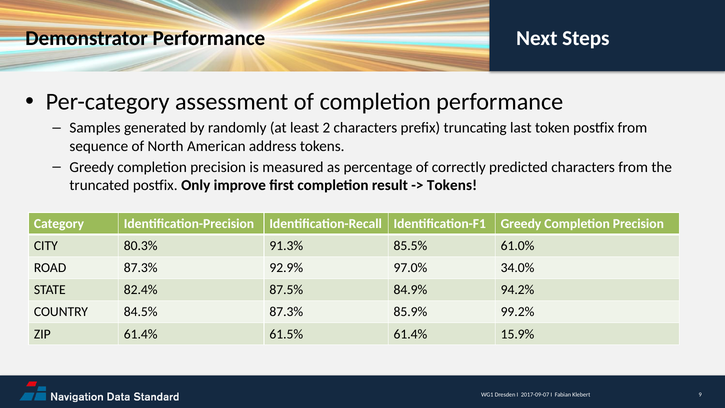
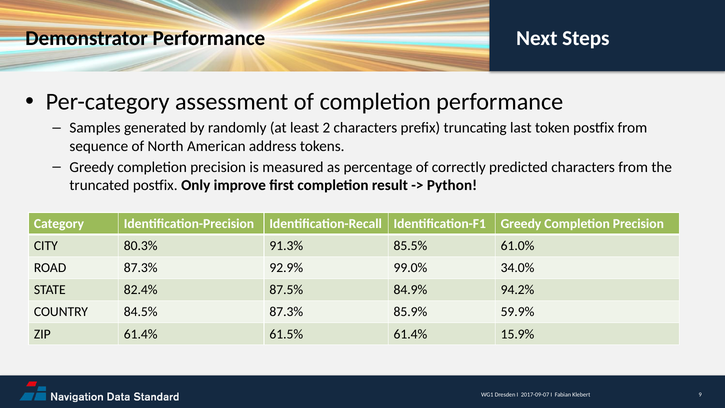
Tokens: Tokens -> Python (452, 185)
97.0%: 97.0% -> 99.0% (410, 268)
99.2%: 99.2% -> 59.9% (517, 312)
